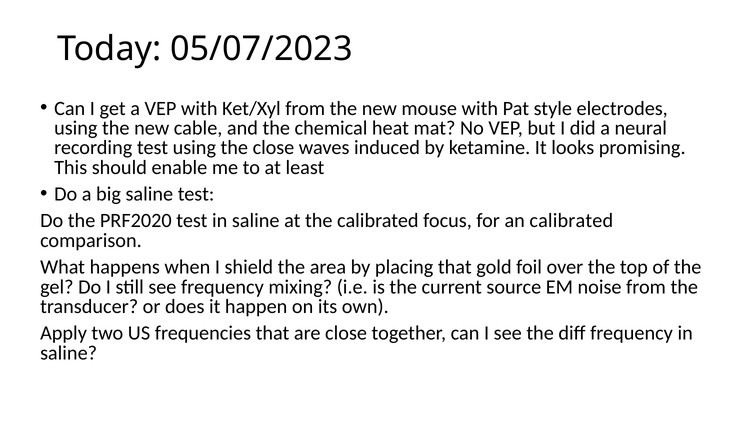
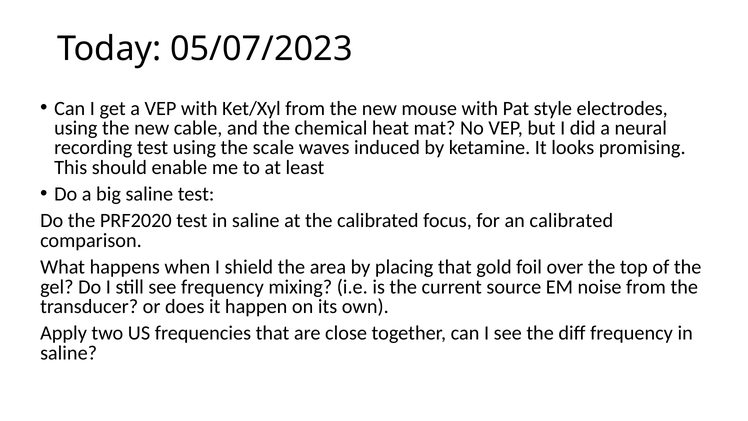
the close: close -> scale (273, 148)
